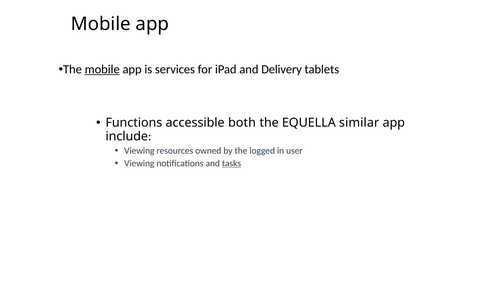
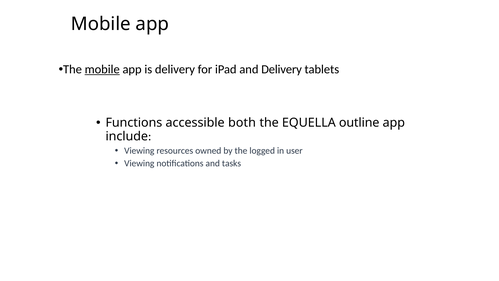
is services: services -> delivery (175, 69)
similar: similar -> outline (359, 123)
tasks underline: present -> none (232, 163)
